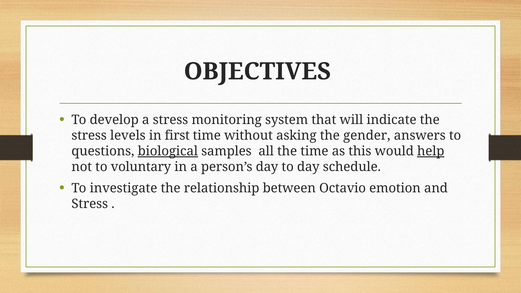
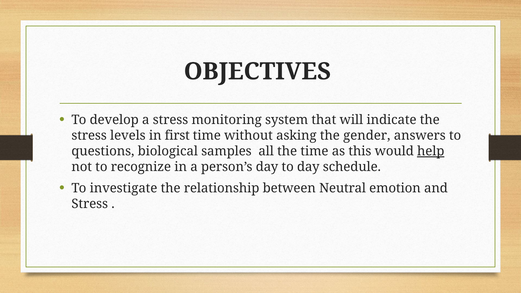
biological underline: present -> none (168, 151)
voluntary: voluntary -> recognize (141, 167)
Octavio: Octavio -> Neutral (343, 188)
